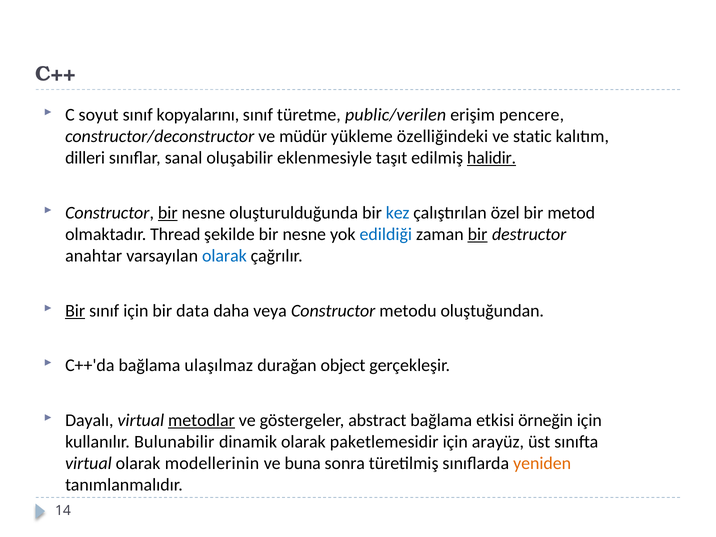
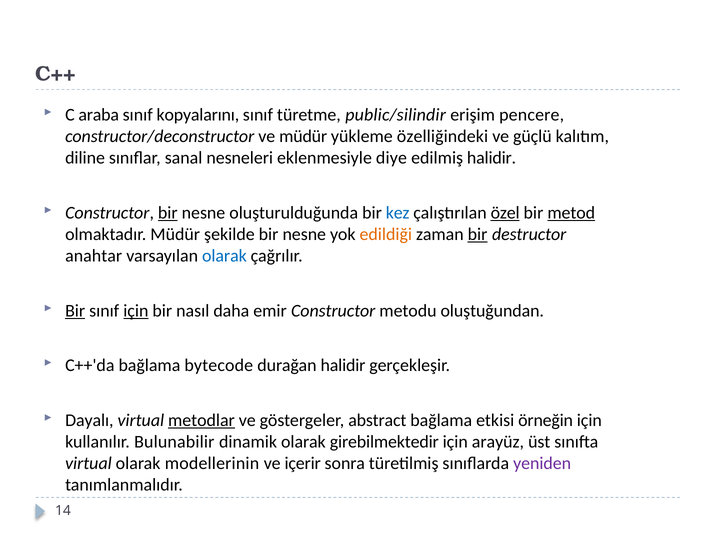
soyut: soyut -> araba (99, 115)
public/verilen: public/verilen -> public/silindir (396, 115)
static: static -> güçlü (532, 136)
dilleri: dilleri -> diline (85, 158)
oluşabilir: oluşabilir -> nesneleri (240, 158)
taşıt: taşıt -> diye (391, 158)
halidir underline: present -> none (492, 158)
özel underline: none -> present (505, 213)
metod underline: none -> present (571, 213)
olmaktadır Thread: Thread -> Müdür (175, 234)
edildiği colour: blue -> orange (386, 234)
için underline: none -> present (136, 311)
data: data -> nasıl (193, 311)
veya: veya -> emir (270, 311)
ulaşılmaz: ulaşılmaz -> bytecode (219, 366)
durağan object: object -> halidir (343, 366)
paketlemesidir: paketlemesidir -> girebilmektedir (384, 442)
buna: buna -> içerir (303, 463)
yeniden colour: orange -> purple (542, 463)
